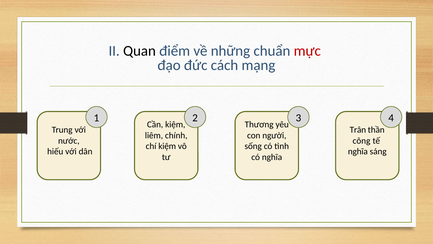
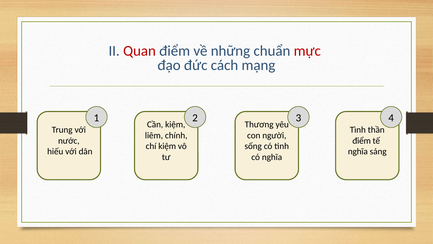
Quan colour: black -> red (139, 51)
Trân: Trân -> Tình (358, 130)
công: công -> điểm (362, 141)
